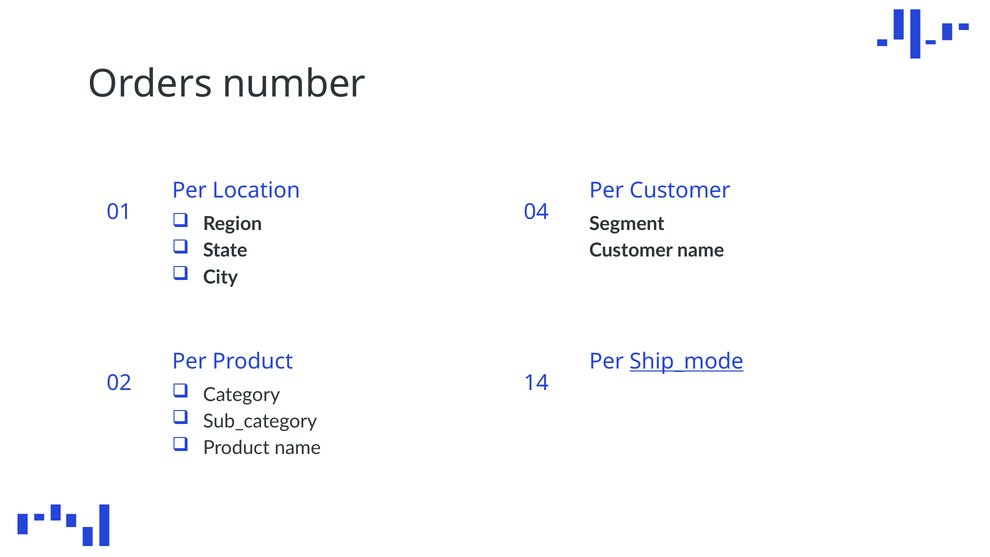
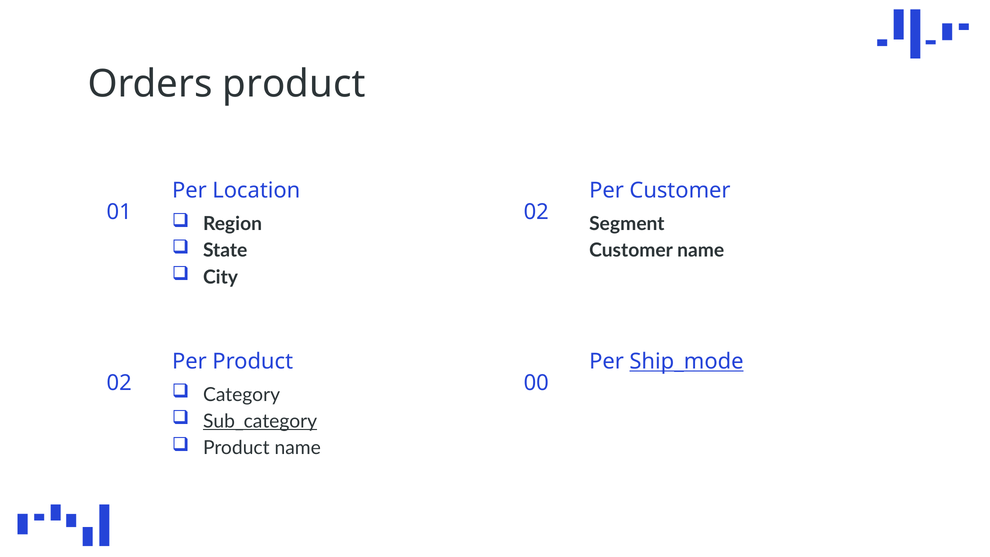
Orders number: number -> product (294, 84)
01 04: 04 -> 02 (536, 212)
14: 14 -> 00 (536, 383)
Sub_category underline: none -> present (260, 421)
